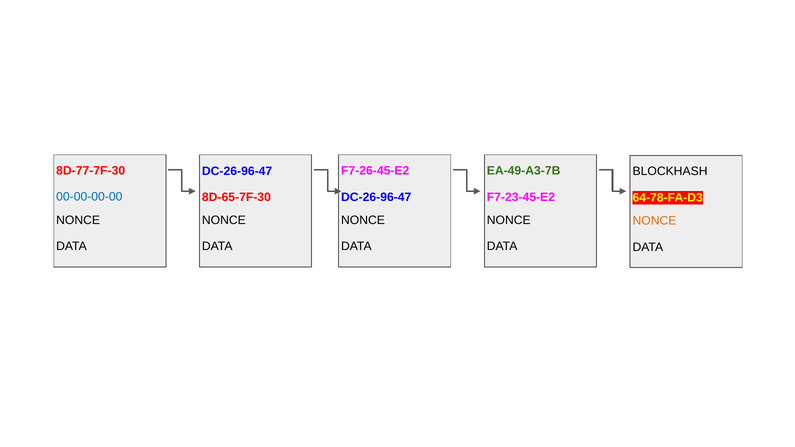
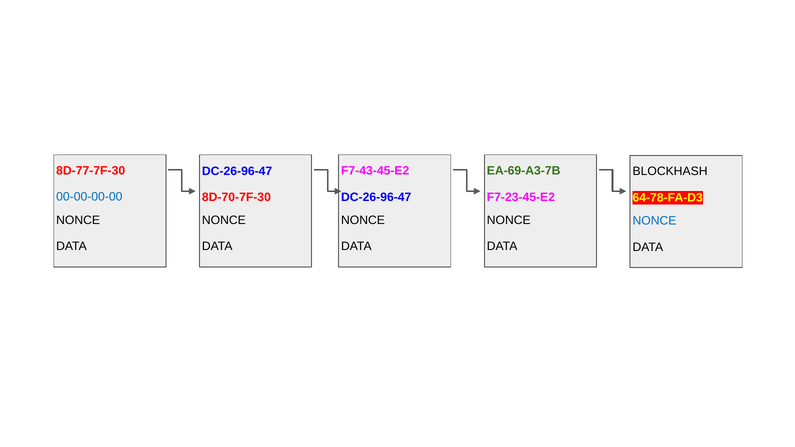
F7-26-45-E2: F7-26-45-E2 -> F7-43-45-E2 (375, 171)
EA-49-A3-7B: EA-49-A3-7B -> EA-69-A3-7B (524, 171)
8D-65-7F-30: 8D-65-7F-30 -> 8D-70-7F-30 (236, 197)
NONCE colour: orange -> blue (654, 221)
